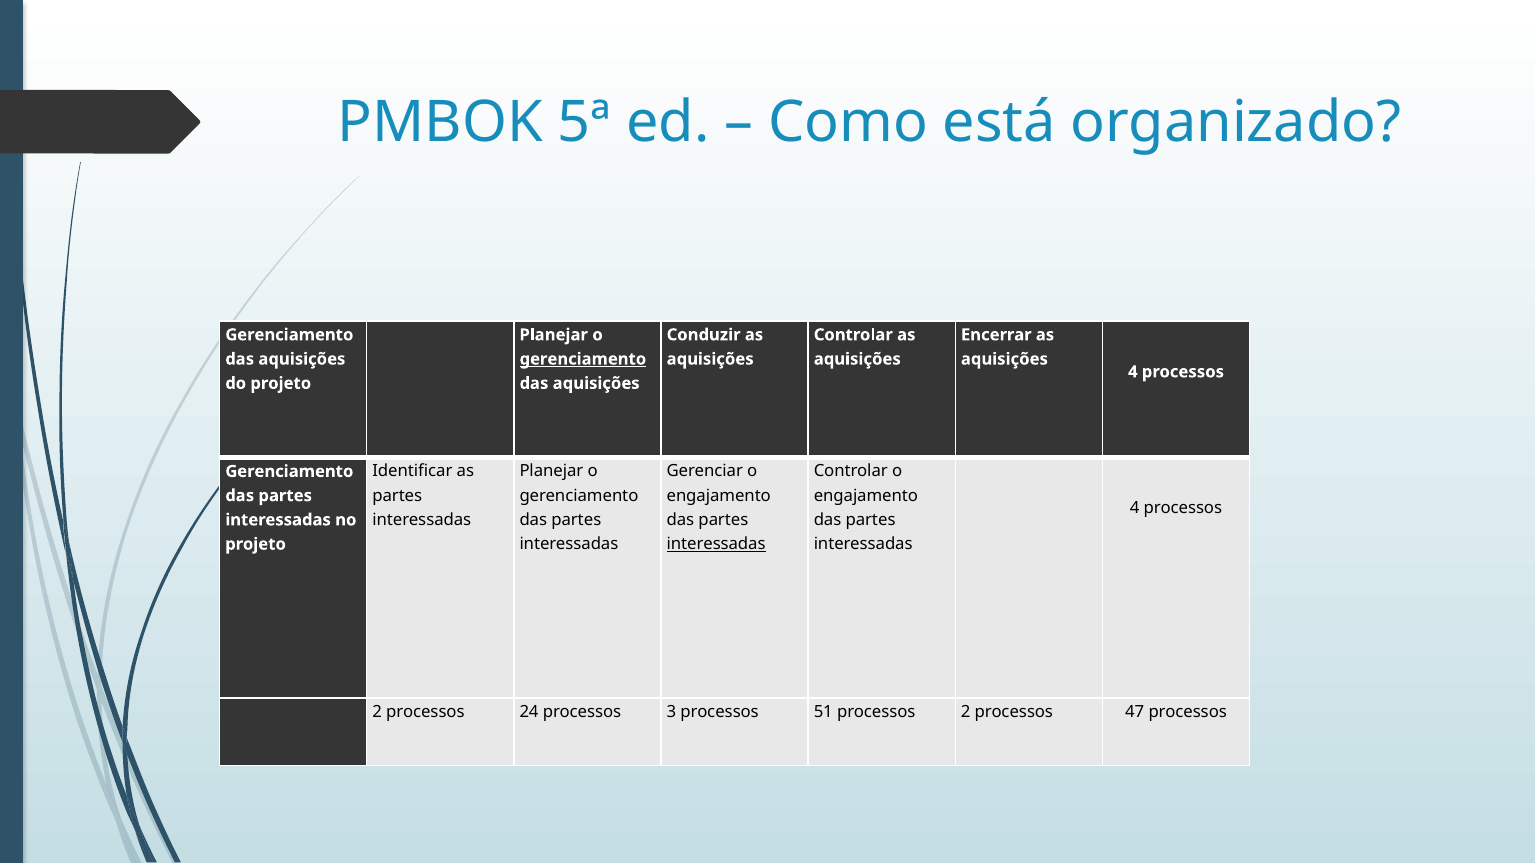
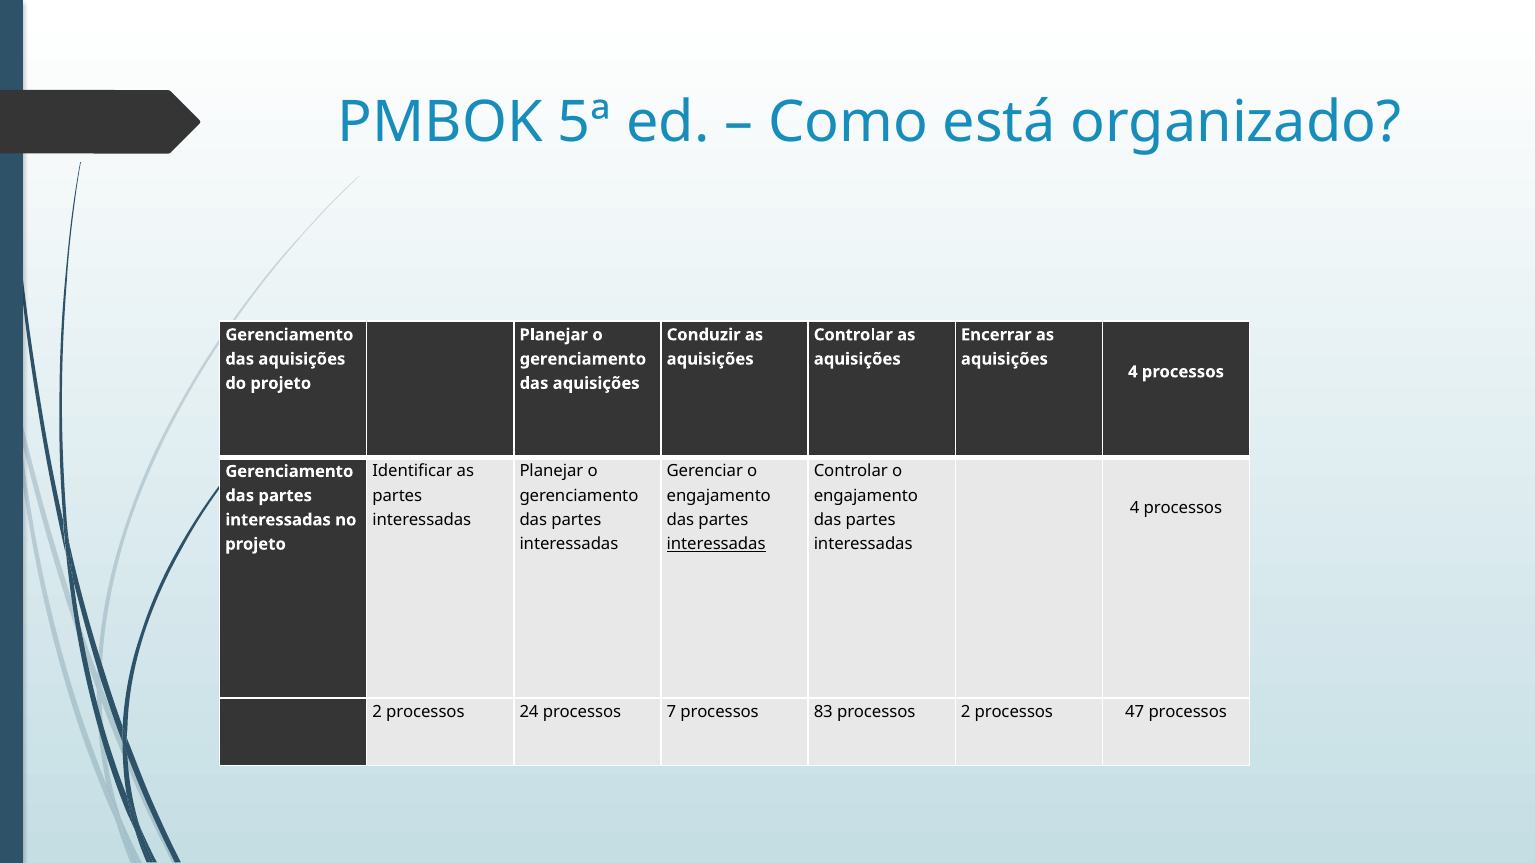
gerenciamento underline: present -> none (583, 359)
3: 3 -> 7 (671, 712)
51: 51 -> 83 (823, 712)
